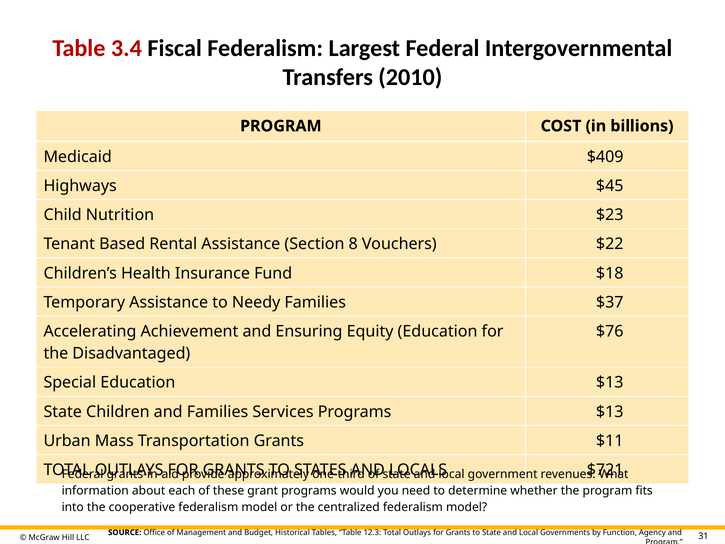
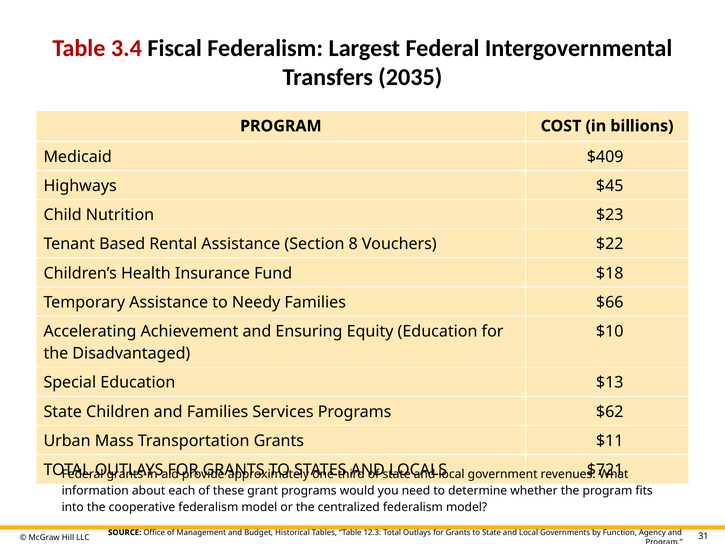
2010: 2010 -> 2035 (410, 77)
$37: $37 -> $66 (610, 302)
$76: $76 -> $10 (610, 331)
Programs $13: $13 -> $62 (610, 412)
